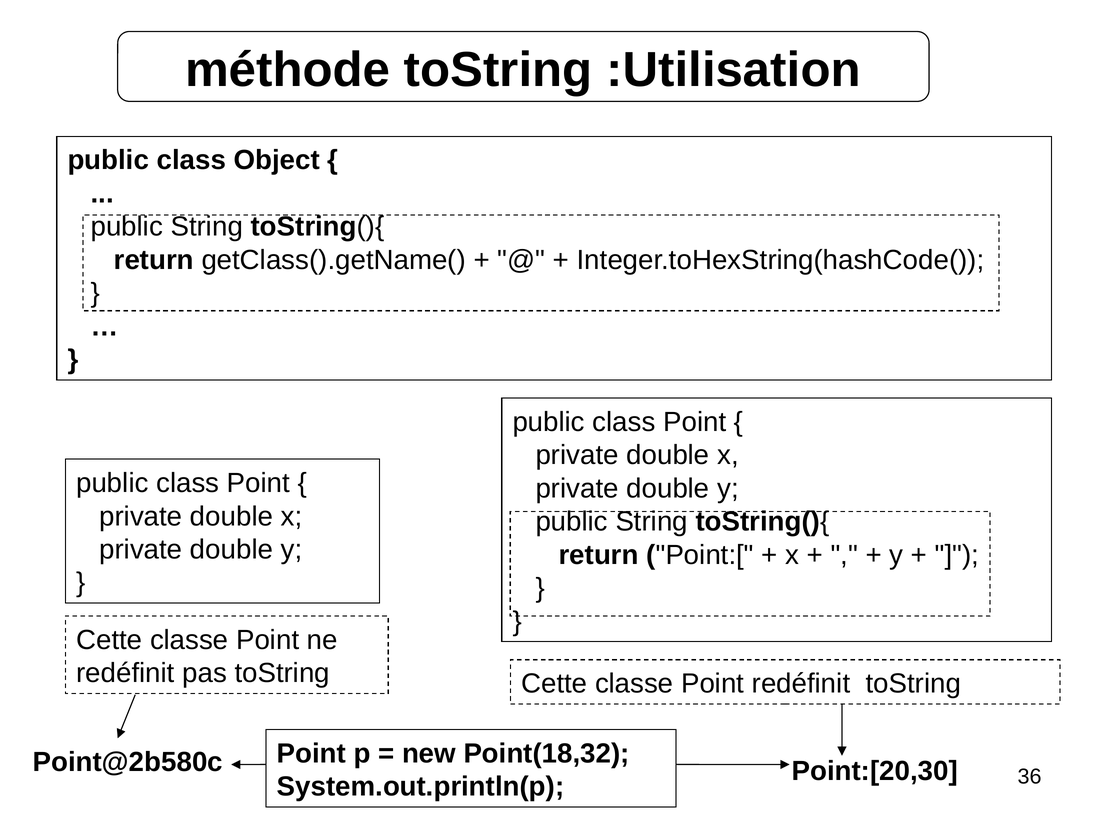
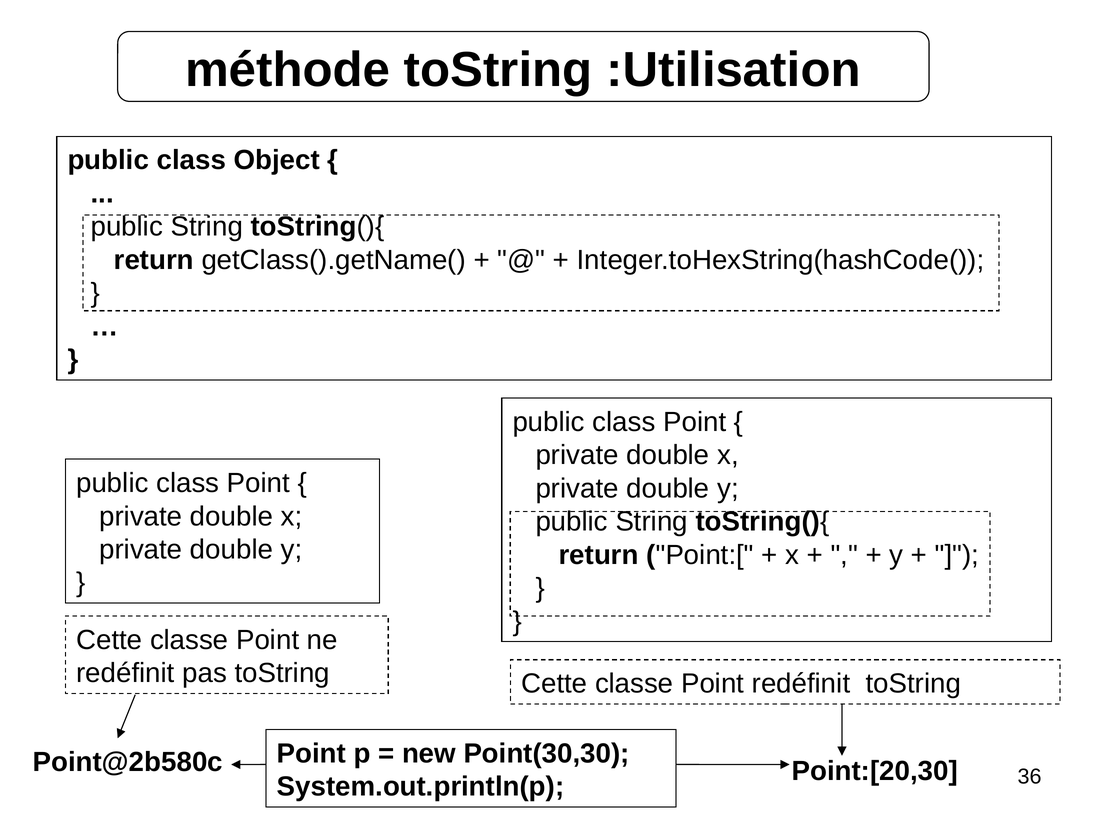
Point(18,32: Point(18,32 -> Point(30,30 (547, 754)
